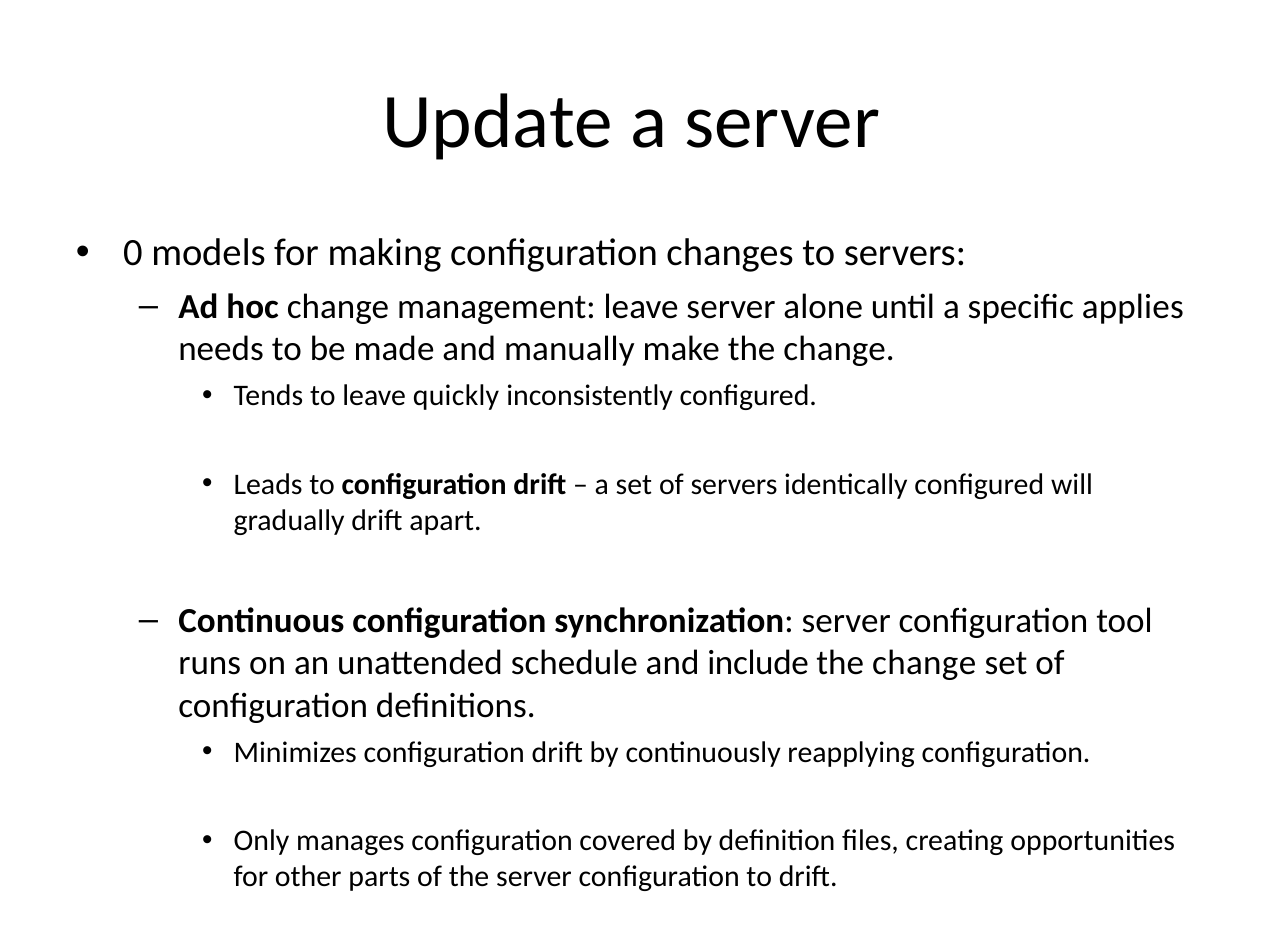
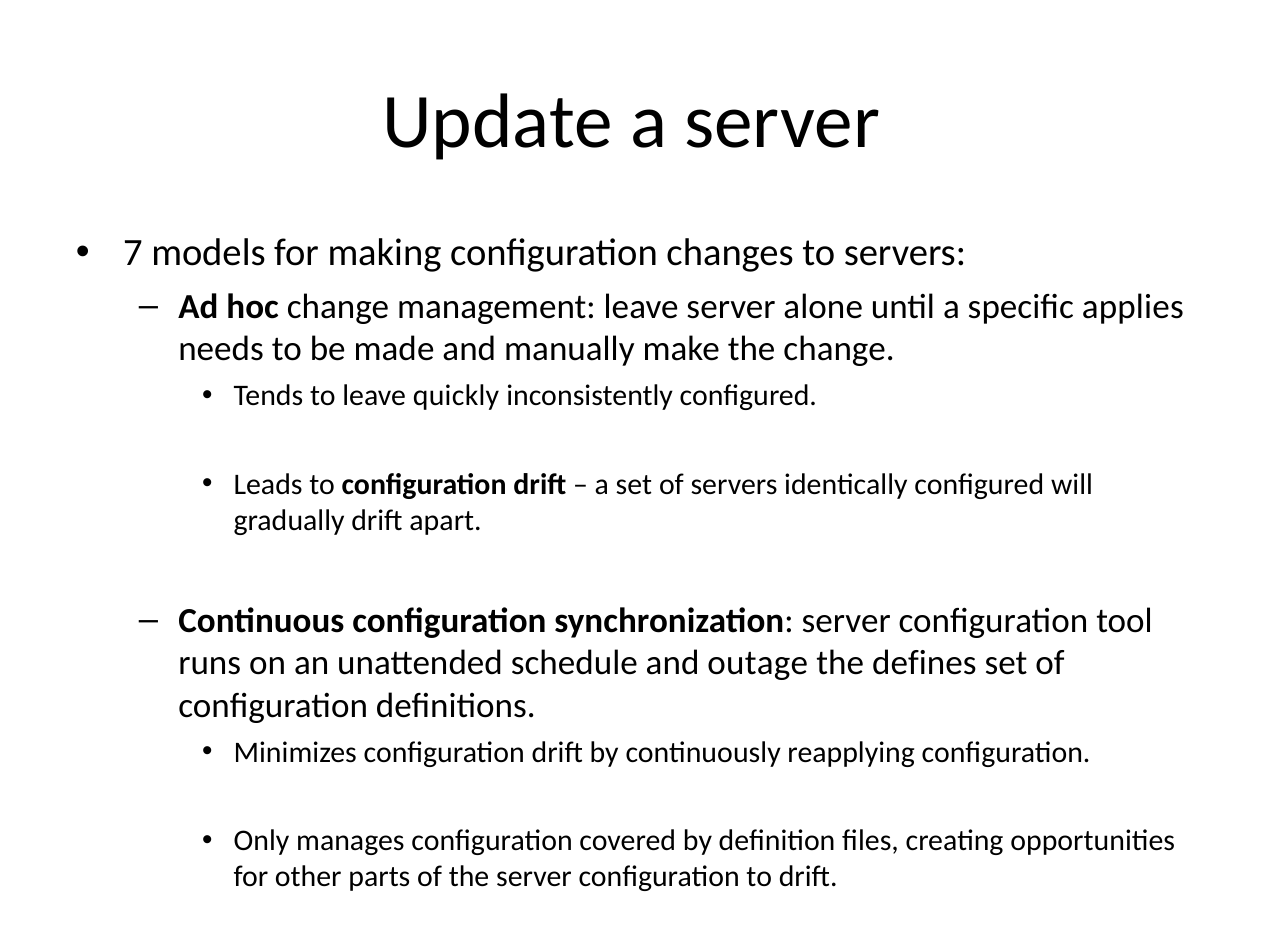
0: 0 -> 7 (133, 253)
include: include -> outage (758, 664)
change: change -> defines (924, 664)
